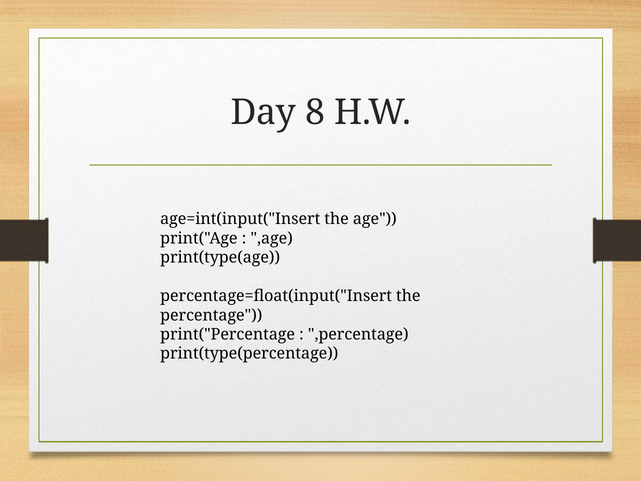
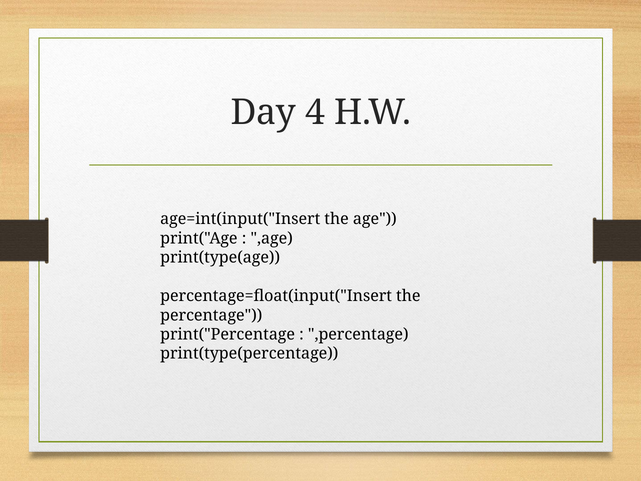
8: 8 -> 4 (315, 112)
